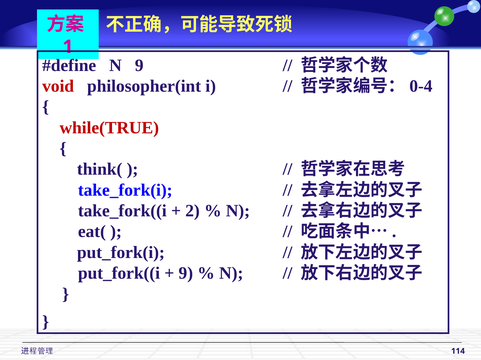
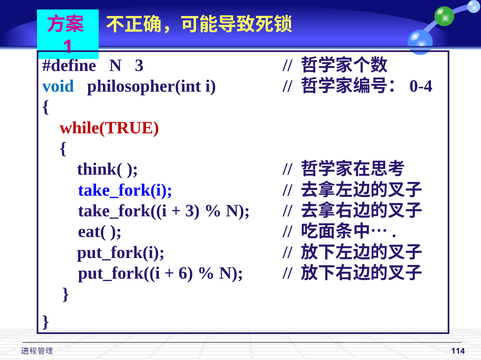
N 9: 9 -> 3 (139, 65)
void colour: red -> blue (58, 86)
2: 2 -> 3 (193, 211)
9: 9 -> 6 (186, 274)
